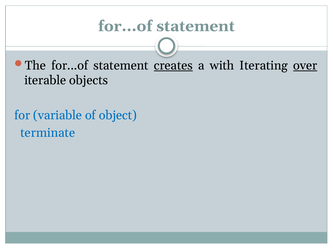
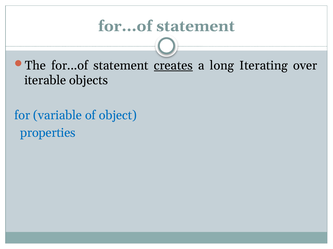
with: with -> long (222, 66)
over underline: present -> none (305, 66)
terminate: terminate -> properties (48, 133)
